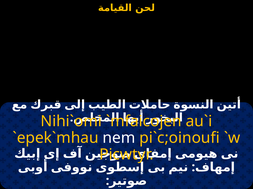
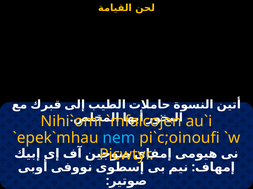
nem colour: white -> light blue (119, 138)
